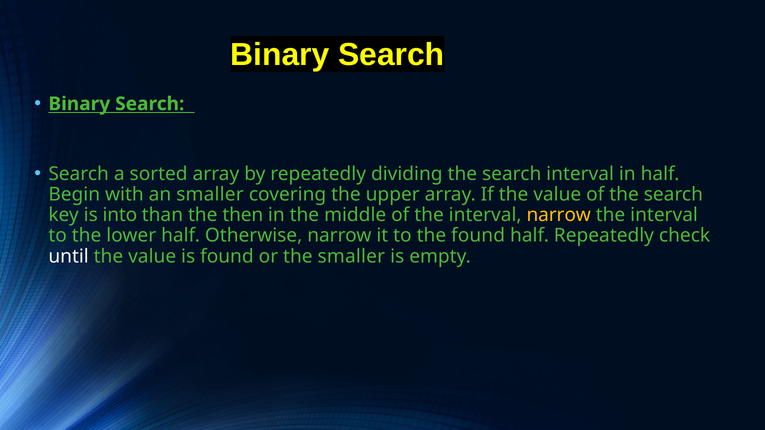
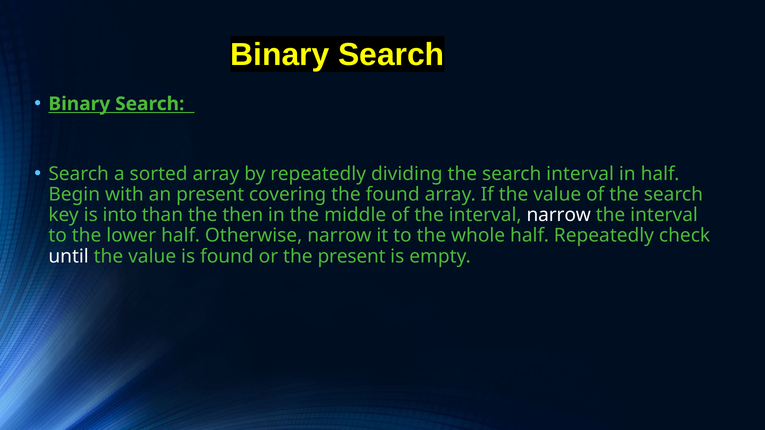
an smaller: smaller -> present (210, 195)
the upper: upper -> found (393, 195)
narrow colour: yellow -> white (559, 215)
the found: found -> whole (478, 236)
the smaller: smaller -> present (352, 257)
